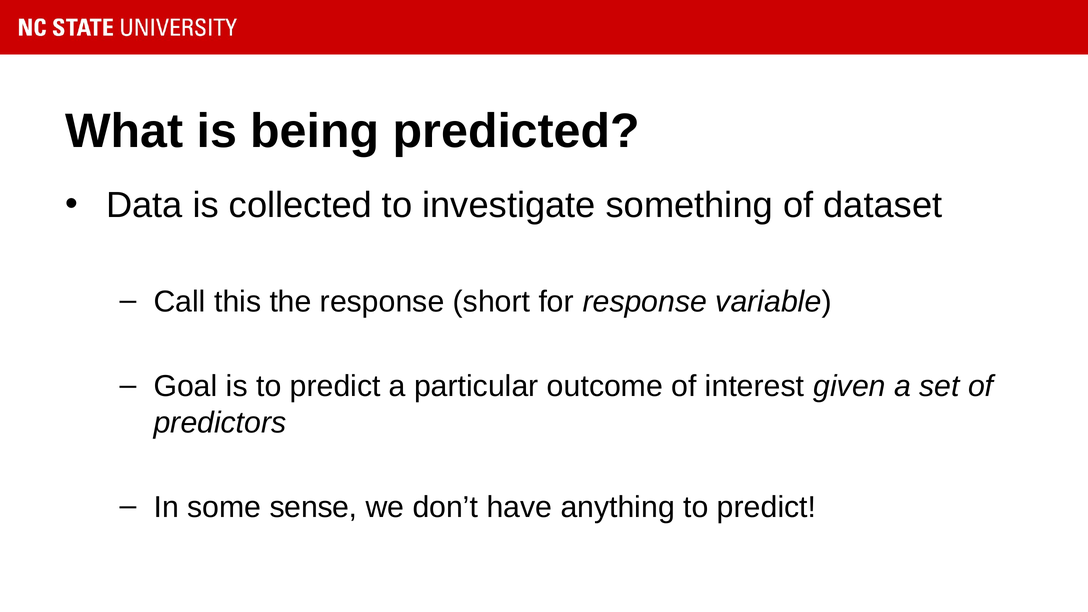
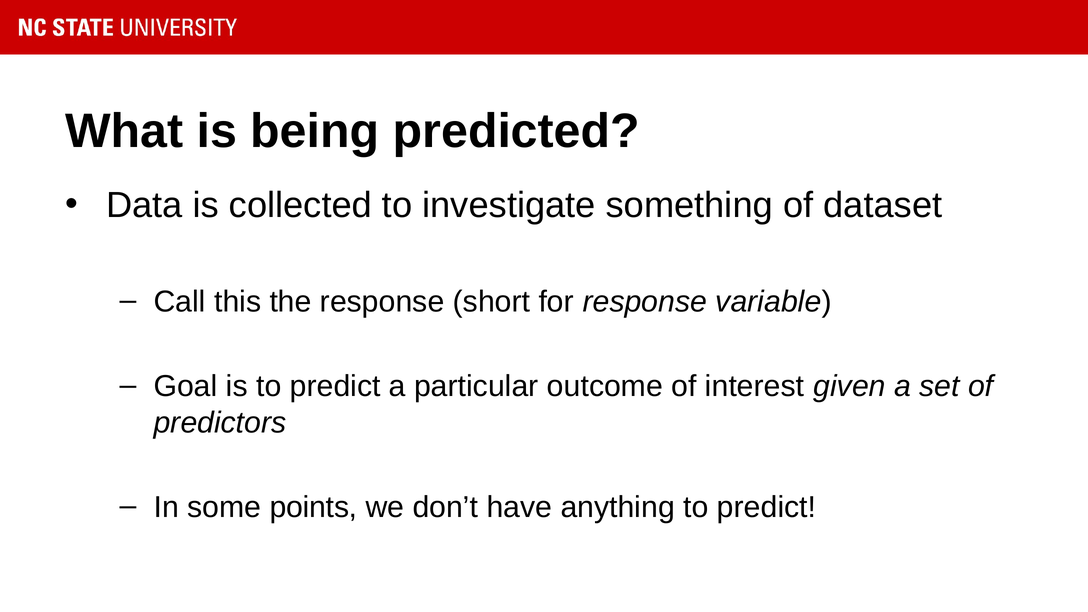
sense: sense -> points (313, 507)
